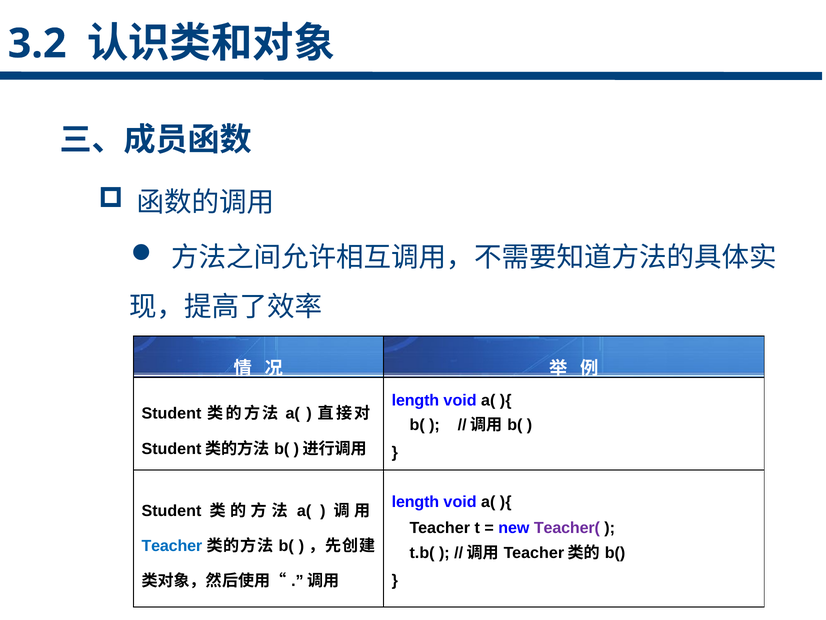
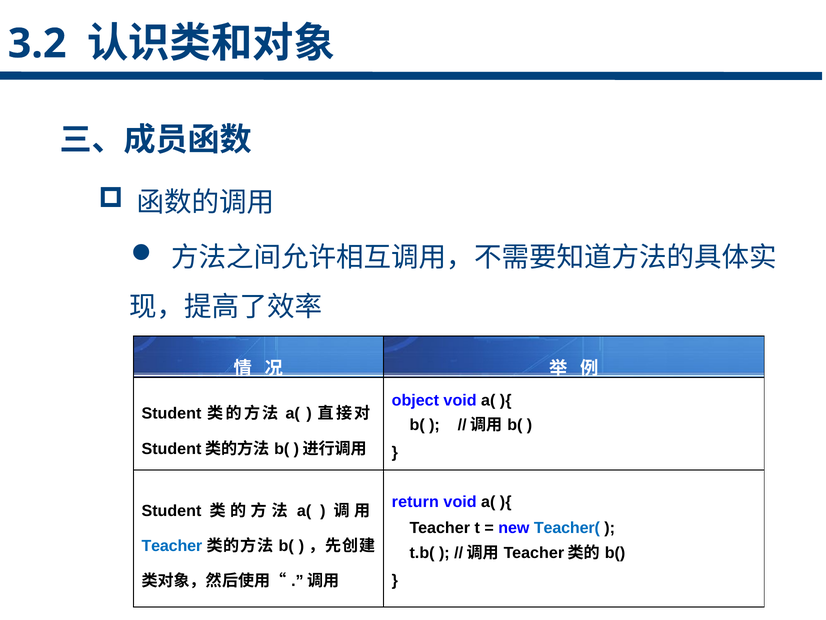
length: length -> object (415, 400)
length: length -> return (415, 501)
Teacher( colour: purple -> blue (567, 528)
